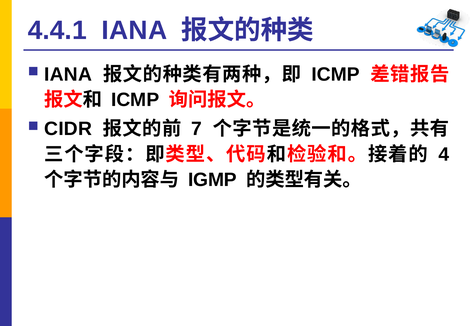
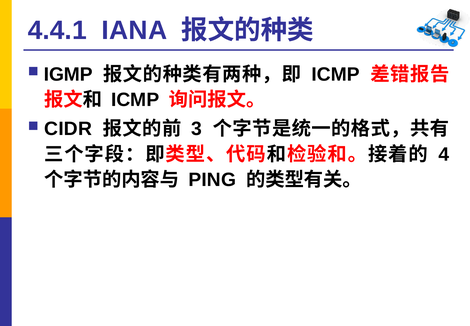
IANA: IANA -> IGMP (68, 74)
7: 7 -> 3 (197, 129)
IGMP: IGMP -> PING (212, 180)
